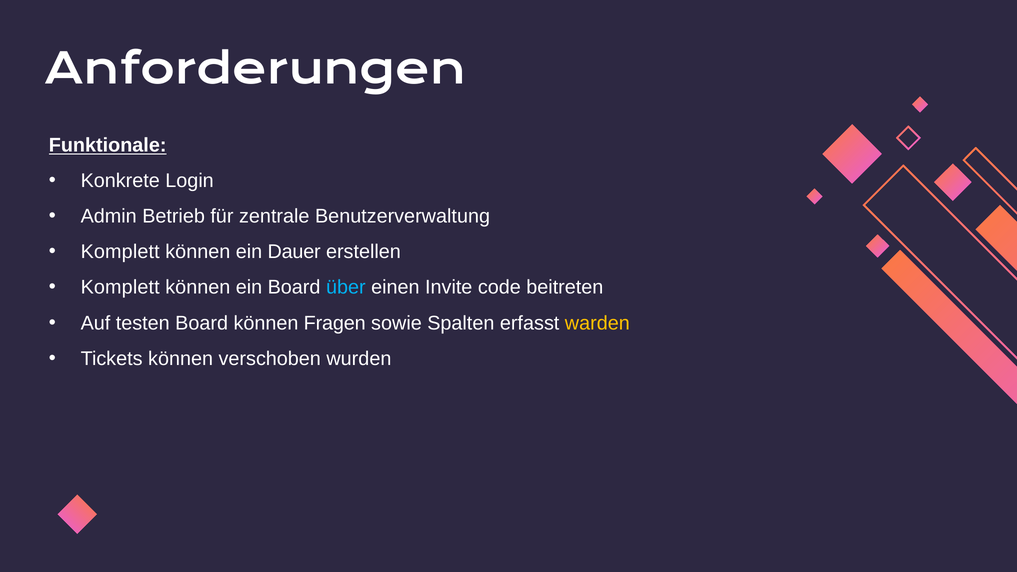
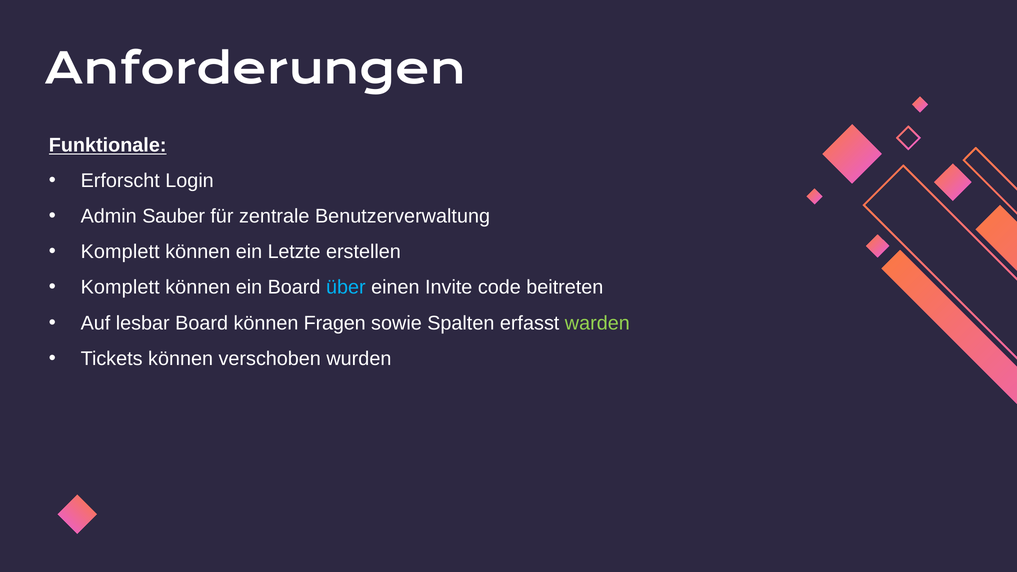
Konkrete: Konkrete -> Erforscht (120, 181)
Betrieb: Betrieb -> Sauber (174, 216)
Dauer: Dauer -> Letzte (294, 252)
testen: testen -> lesbar (143, 323)
warden colour: yellow -> light green (597, 323)
